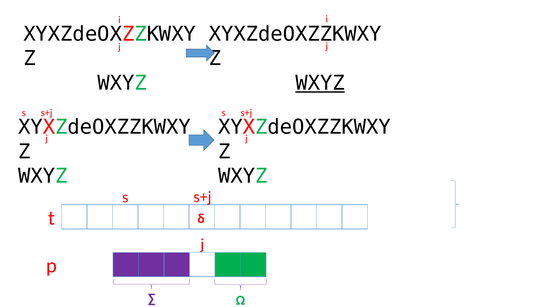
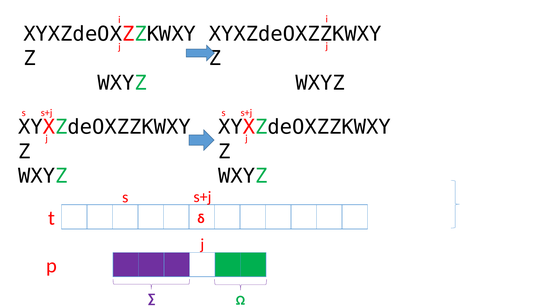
WXYZ underline: present -> none (320, 83)
